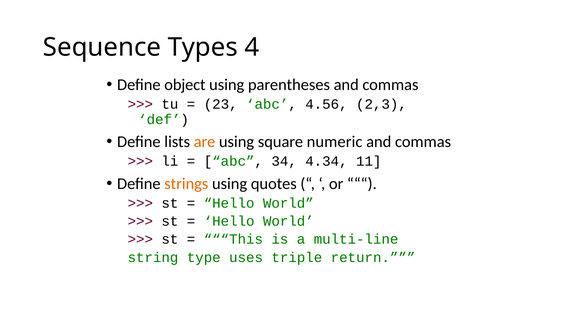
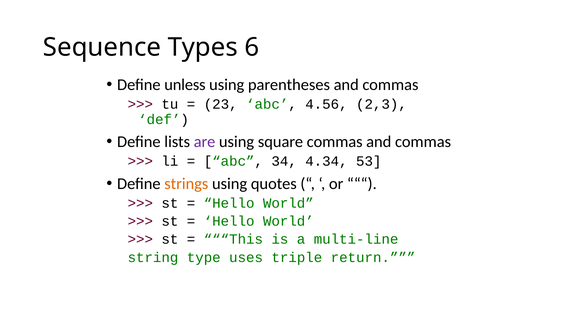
4: 4 -> 6 (252, 47)
object: object -> unless (185, 85)
are colour: orange -> purple (205, 142)
square numeric: numeric -> commas (335, 142)
11: 11 -> 53 (369, 161)
